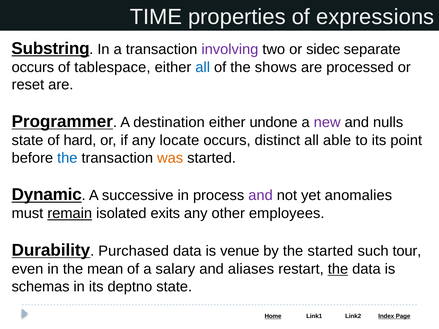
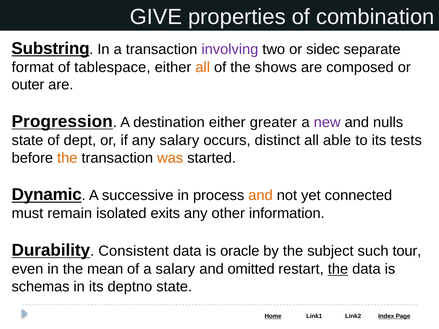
TIME: TIME -> GIVE (156, 17)
expressions: expressions -> combination (375, 17)
occurs: occurs -> format (33, 67)
all colour: blue -> orange (203, 67)
processed: processed -> composed (360, 67)
reset: reset -> outer (28, 85)
Programmer: Programmer -> Progression (62, 122)
undone: undone -> greater (273, 122)
hard: hard -> dept (80, 140)
any locate: locate -> salary (179, 140)
point: point -> tests (406, 140)
the colour: blue -> orange (67, 158)
and colour: purple -> orange (261, 196)
anomalies: anomalies -> connected (358, 196)
remain underline: present -> none (70, 214)
employees: employees -> information (287, 214)
Purchased: Purchased -> Consistent (134, 251)
venue: venue -> oracle (240, 251)
the started: started -> subject (330, 251)
aliases: aliases -> omitted (251, 269)
